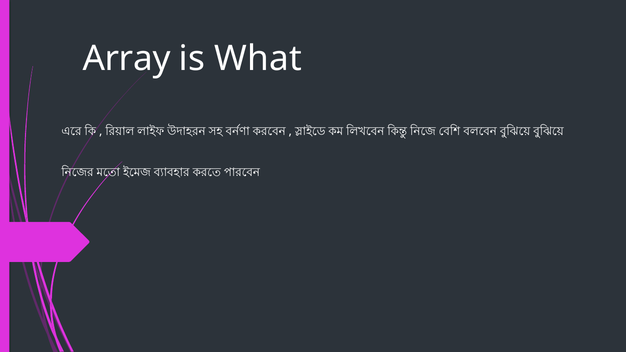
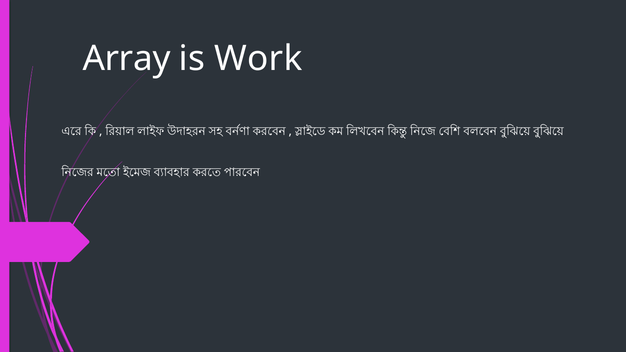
What: What -> Work (258, 59)
